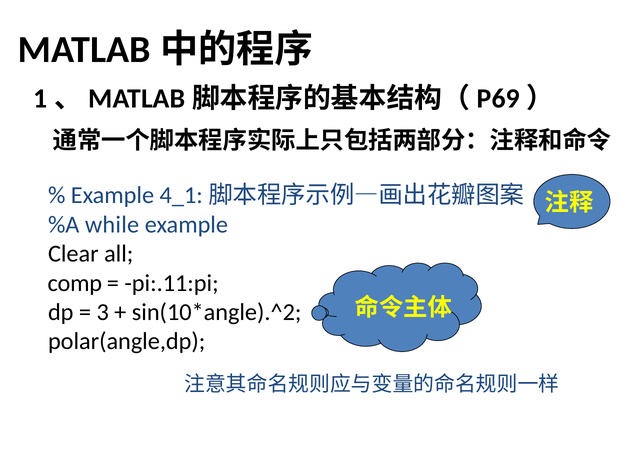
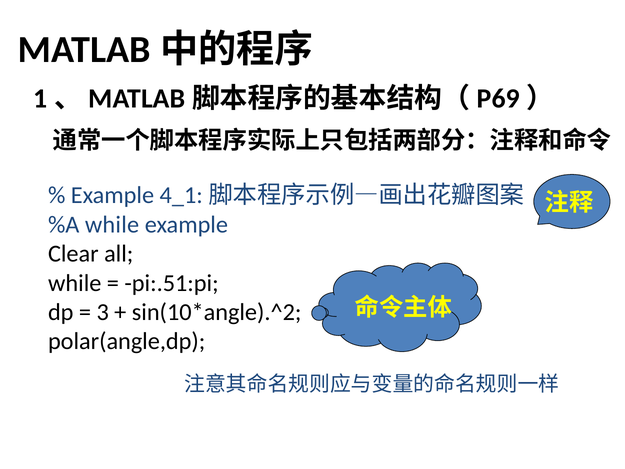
comp: comp -> while (75, 283)
pi:.11:pi: pi:.11:pi -> pi:.51:pi (172, 283)
